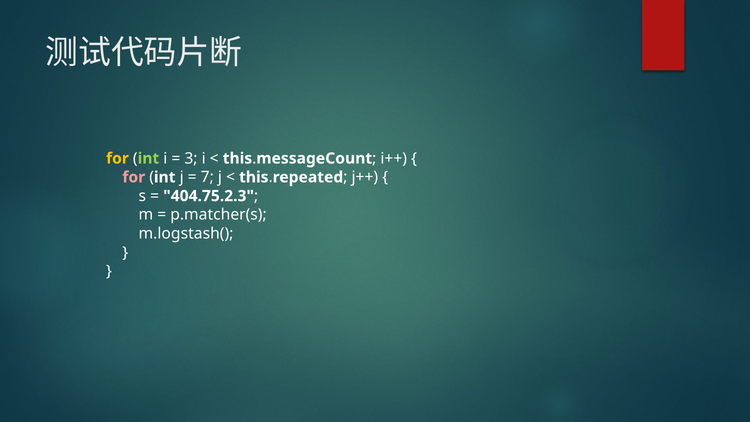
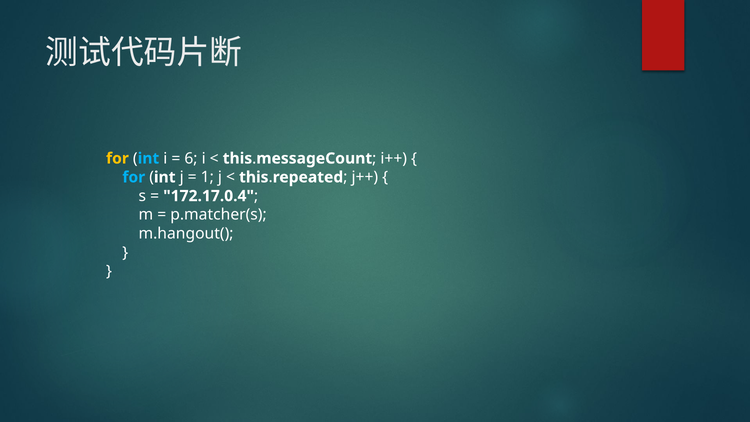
int colour: light green -> light blue (148, 158)
3: 3 -> 6 (191, 158)
for colour: pink -> light blue (134, 177)
7: 7 -> 1 (207, 177)
404.75.2.3: 404.75.2.3 -> 172.17.0.4 (209, 196)
m.logstash(: m.logstash( -> m.hangout( (186, 234)
